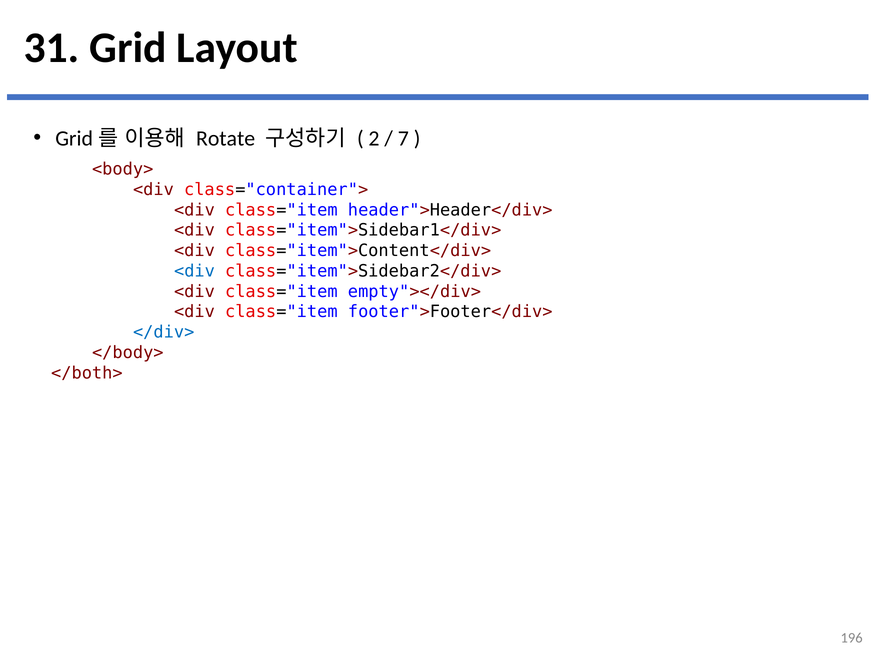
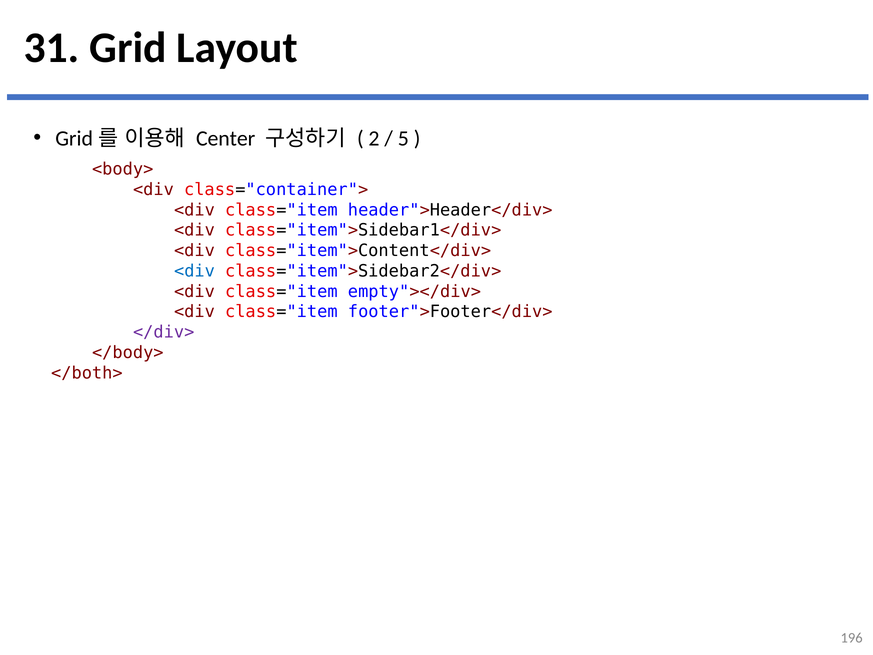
Rotate: Rotate -> Center (226, 138)
7: 7 -> 5 (403, 138)
</div> colour: blue -> purple (164, 332)
